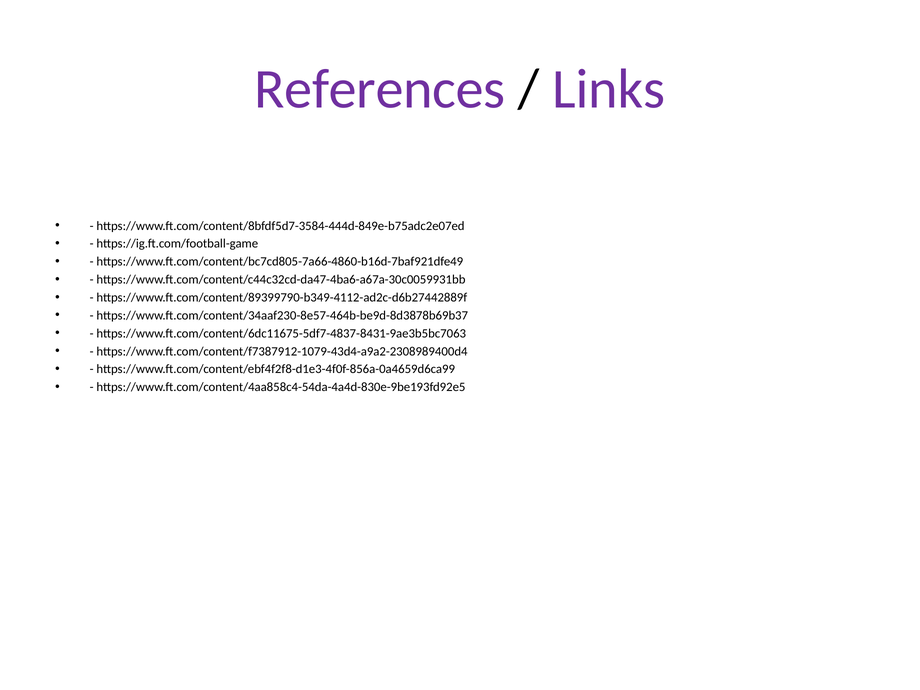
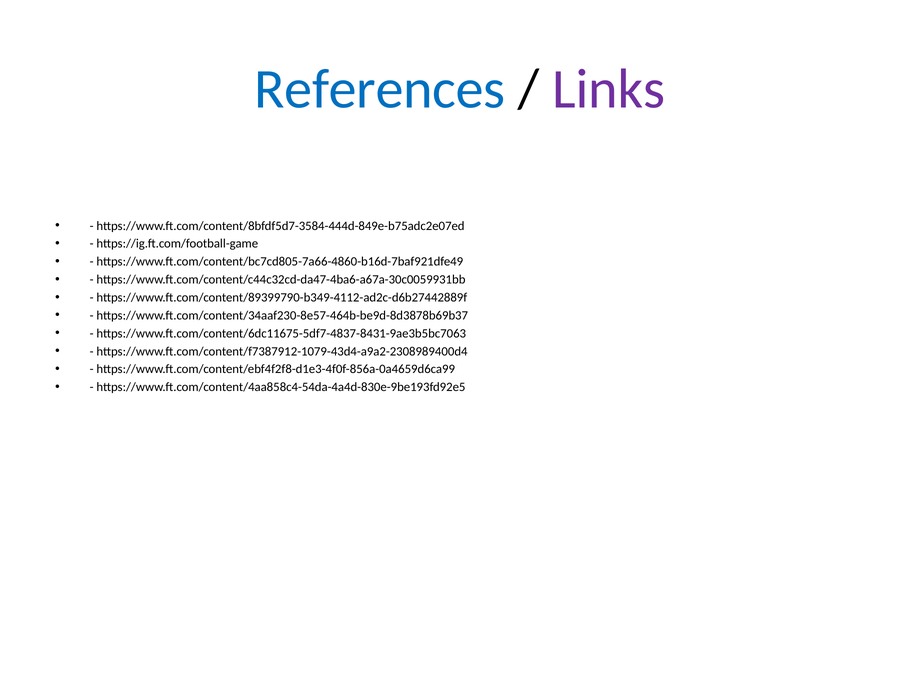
References colour: purple -> blue (380, 89)
